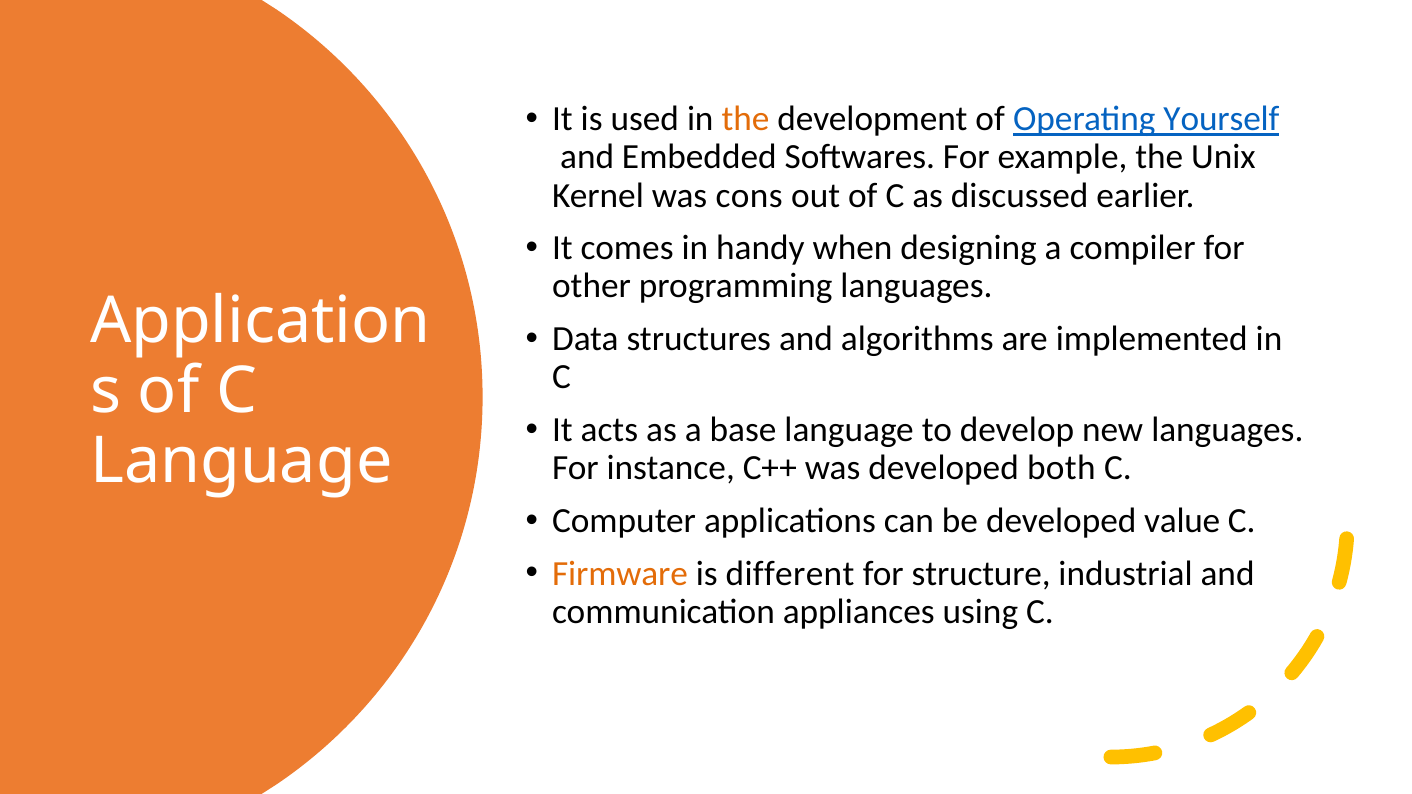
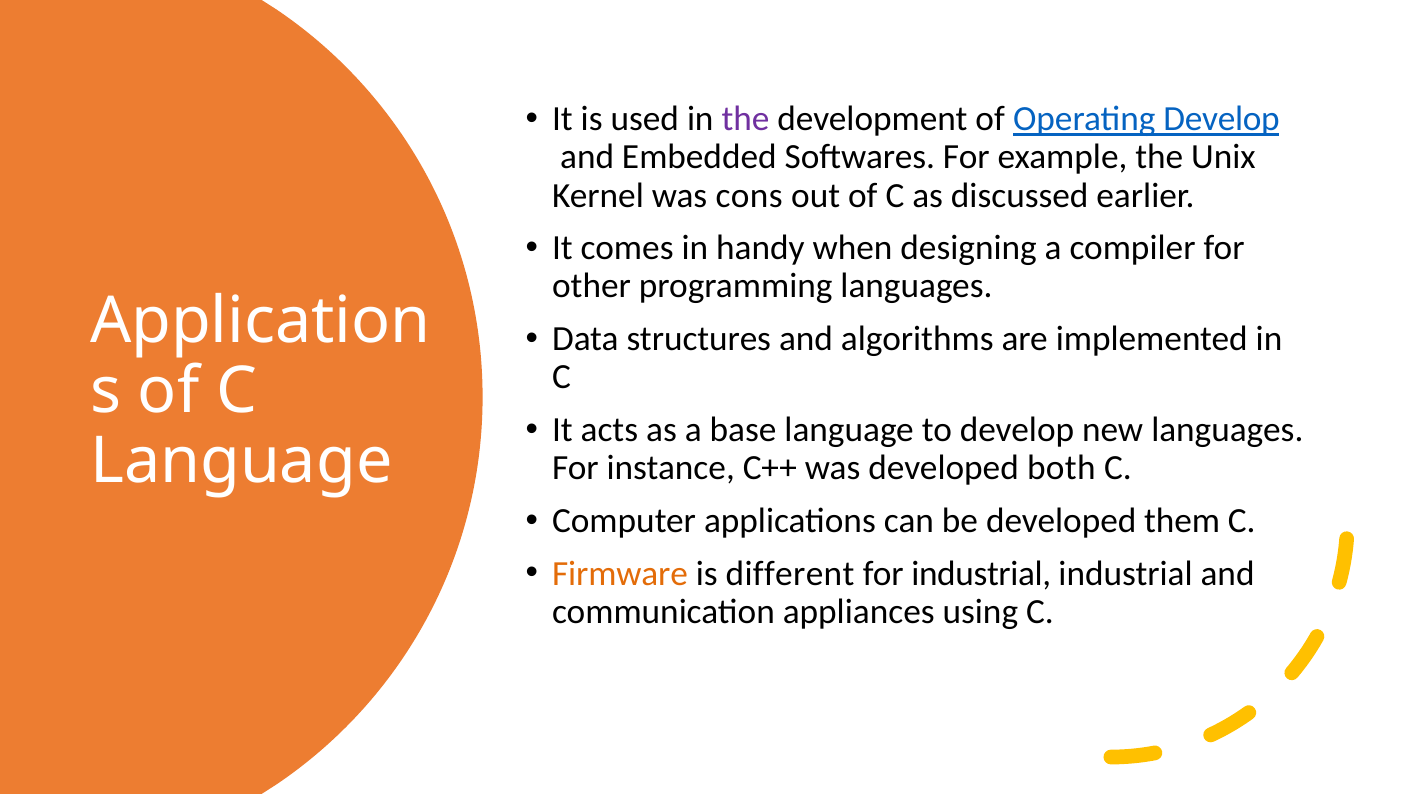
the colour: orange -> purple (745, 119)
Operating Yourself: Yourself -> Develop (1222, 119)
value: value -> them (1182, 521)
for structure: structure -> industrial (981, 574)
